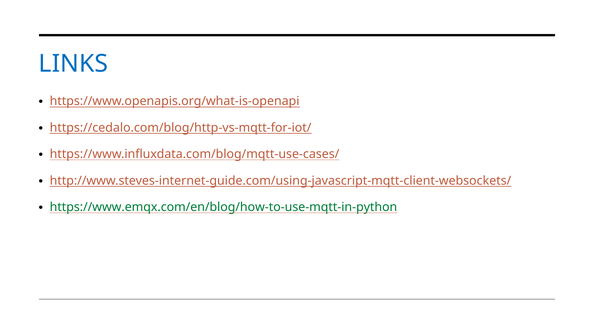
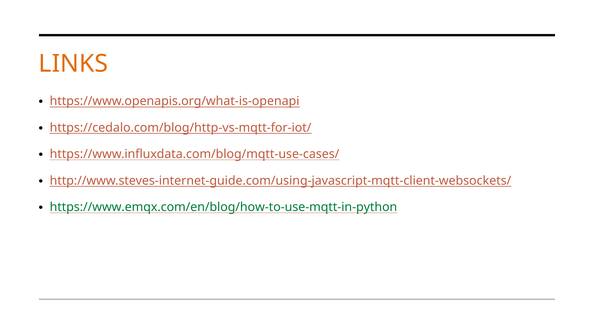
LINKS colour: blue -> orange (73, 64)
